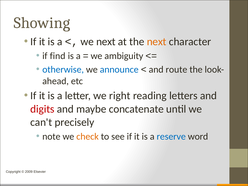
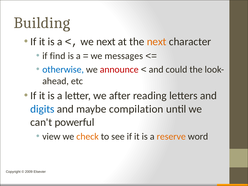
Showing: Showing -> Building (42, 23)
ambiguity: ambiguity -> messages (124, 56)
announce colour: blue -> red (119, 69)
route: route -> could (176, 69)
right: right -> after (120, 96)
digits colour: red -> blue (42, 109)
concatenate: concatenate -> compilation (136, 109)
precisely: precisely -> powerful (74, 122)
note: note -> view (51, 136)
reserve colour: blue -> orange (171, 136)
